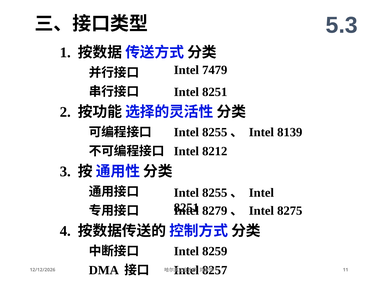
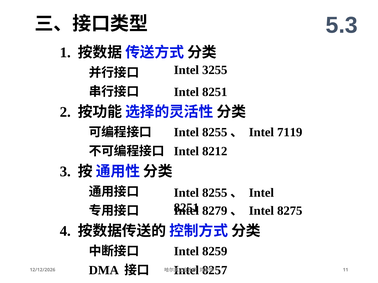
7479: 7479 -> 3255 (215, 70)
8139: 8139 -> 7119 (290, 132)
